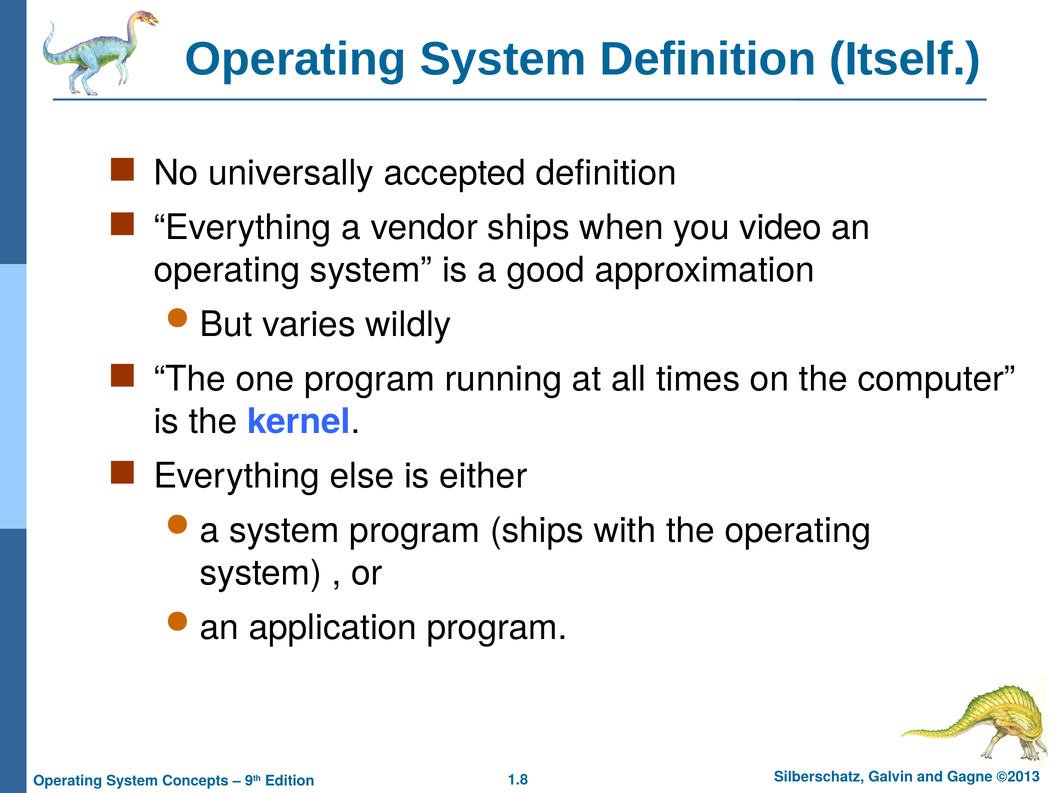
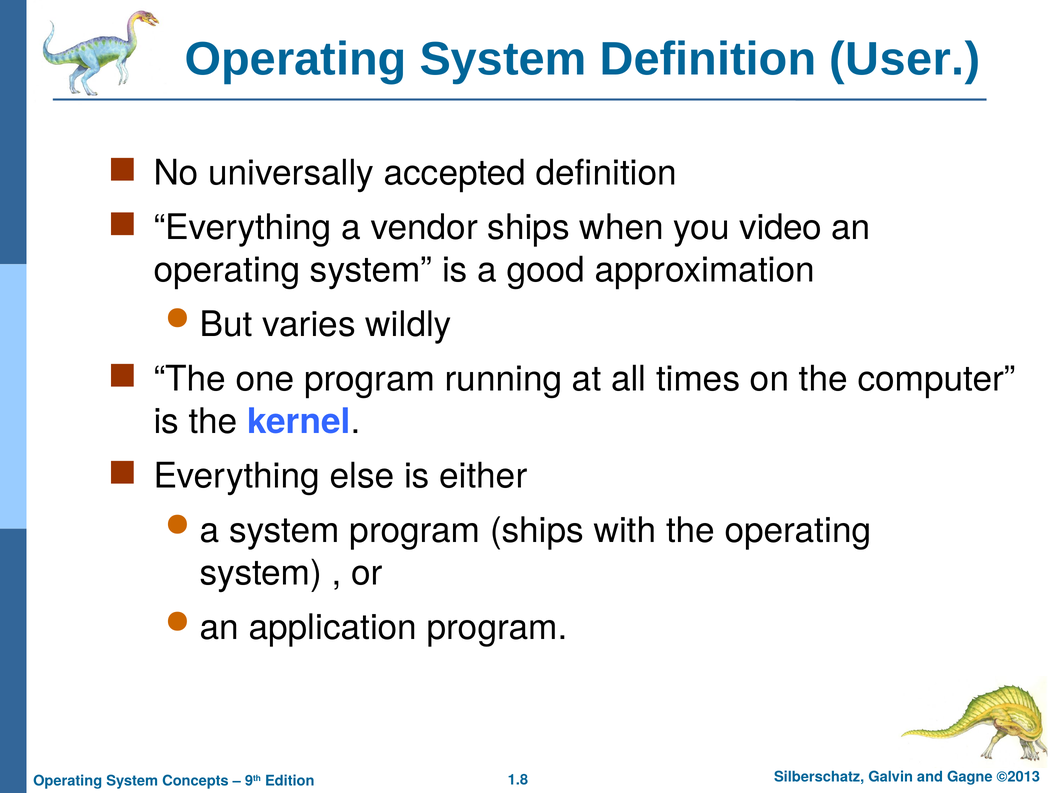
Itself: Itself -> User (905, 59)
